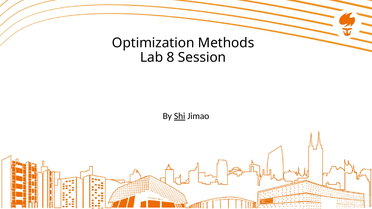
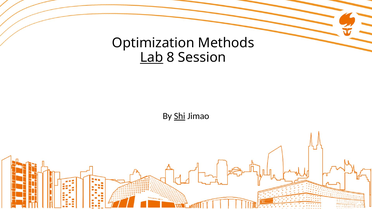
Lab underline: none -> present (152, 58)
